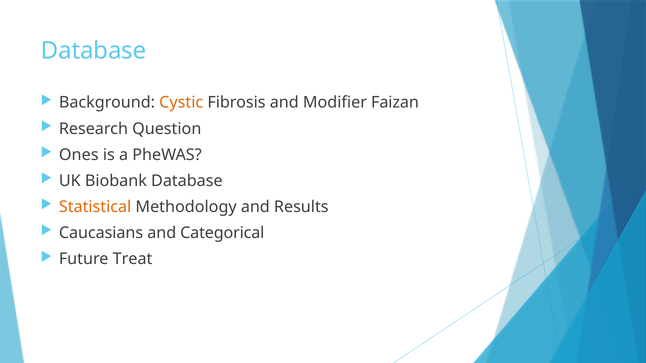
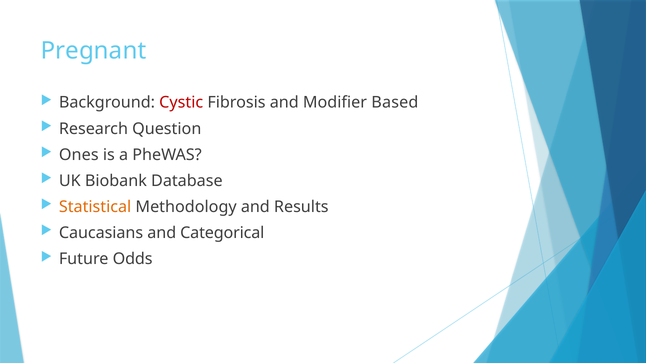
Database: Database -> Pregnant (94, 51)
Cystic colour: orange -> red (181, 103)
Faizan: Faizan -> Based (395, 103)
Treat: Treat -> Odds (133, 259)
